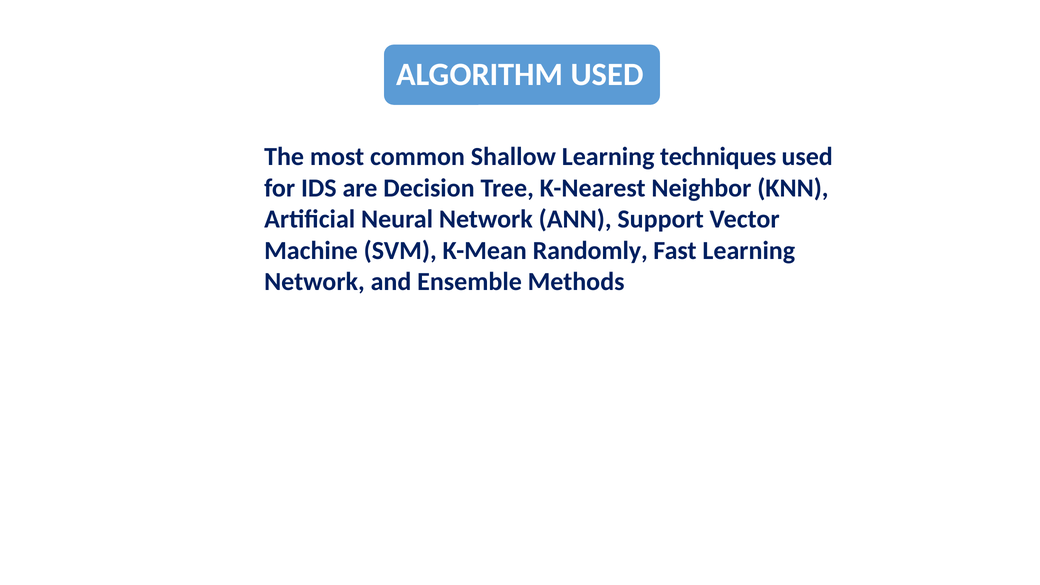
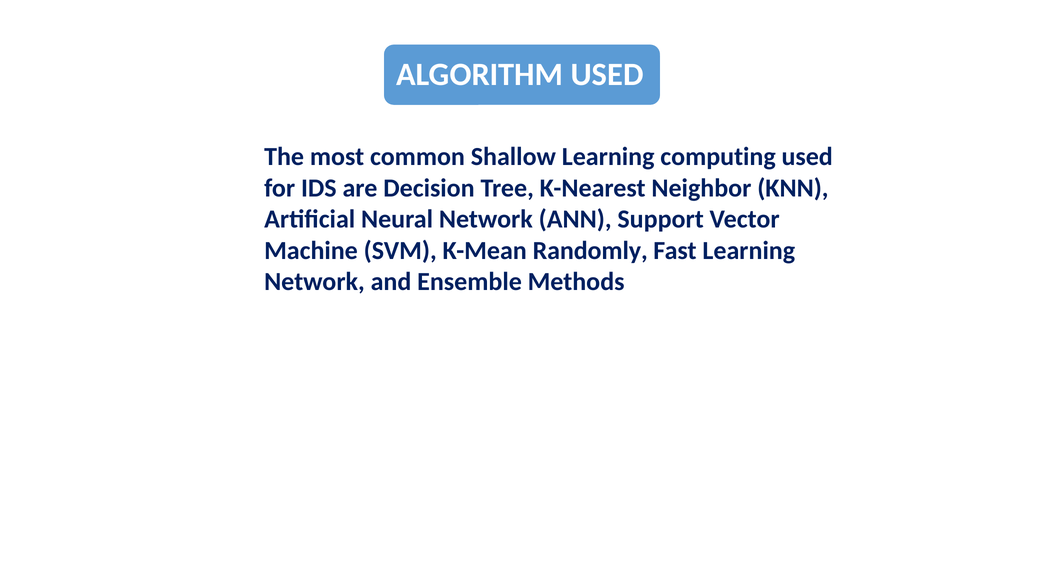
techniques: techniques -> computing (718, 157)
